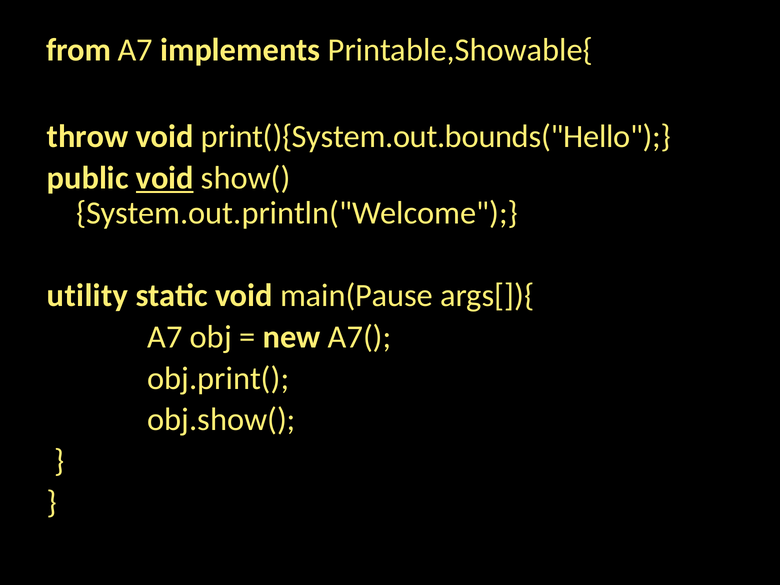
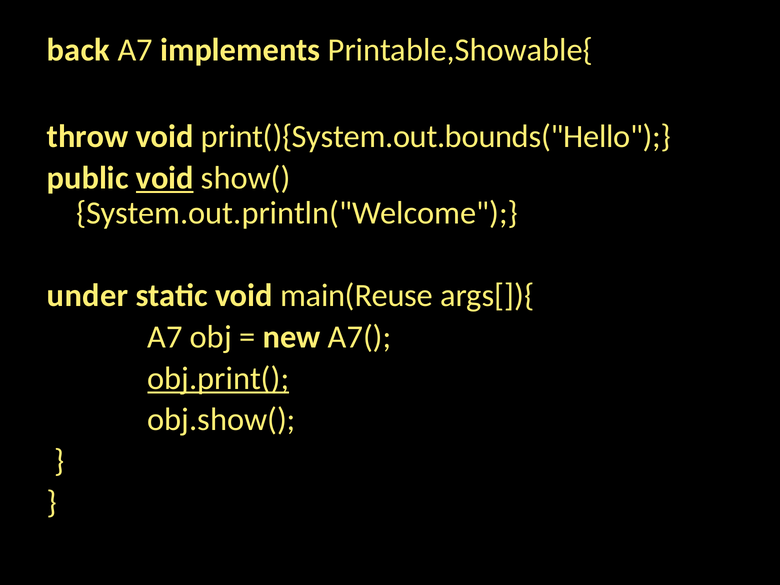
from: from -> back (78, 50)
utility: utility -> under (88, 296)
main(Pause: main(Pause -> main(Reuse (357, 296)
obj.print( underline: none -> present (218, 378)
